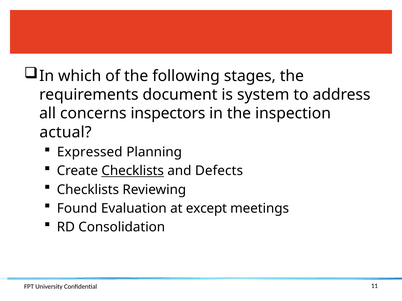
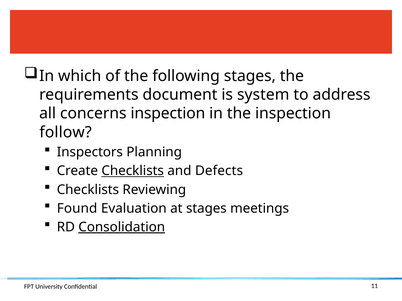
concerns inspectors: inspectors -> inspection (168, 114)
actual: actual -> follow (66, 132)
Expressed: Expressed -> Inspectors (90, 152)
at except: except -> stages (206, 209)
Consolidation underline: none -> present (122, 227)
